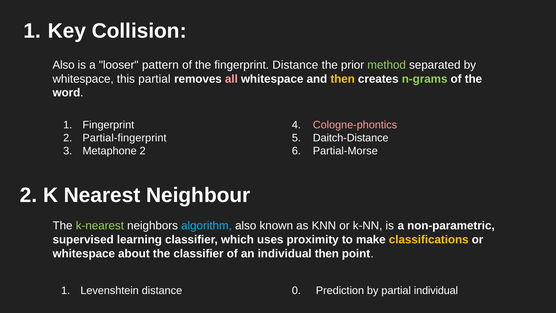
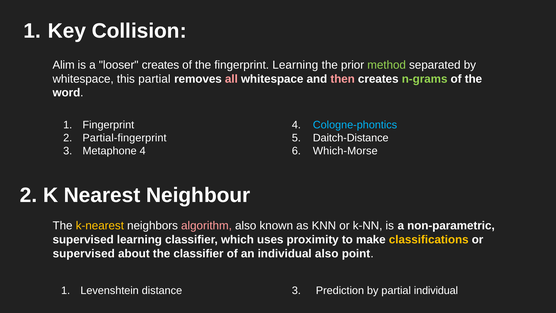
Also: Also -> Alim (64, 65)
looser pattern: pattern -> creates (160, 65)
fingerprint Distance: Distance -> Learning (295, 65)
then colour: yellow -> pink (343, 79)
Cologne-phontics colour: pink -> light blue (355, 125)
Metaphone 2: 2 -> 4 (143, 151)
Partial-Morse: Partial-Morse -> Which-Morse (345, 151)
k-nearest colour: light green -> yellow (100, 226)
algorithm colour: light blue -> pink (207, 226)
whitespace: whitespace -> supervised (84, 253)
individual then: then -> also (327, 253)
distance 0: 0 -> 3 (296, 290)
